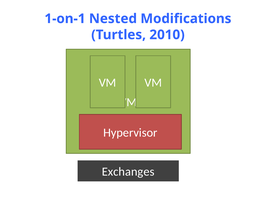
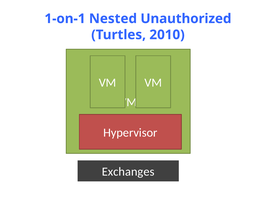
Modifications: Modifications -> Unauthorized (186, 19)
